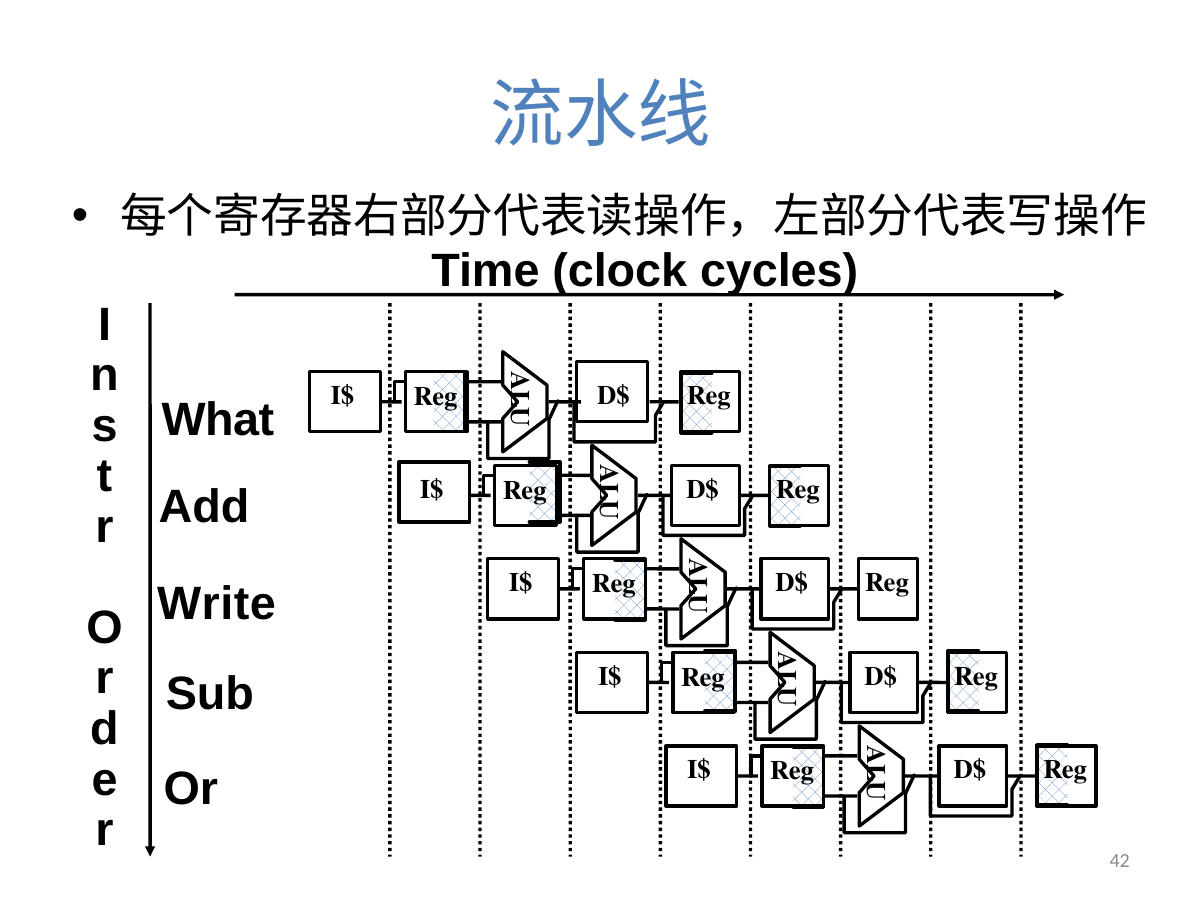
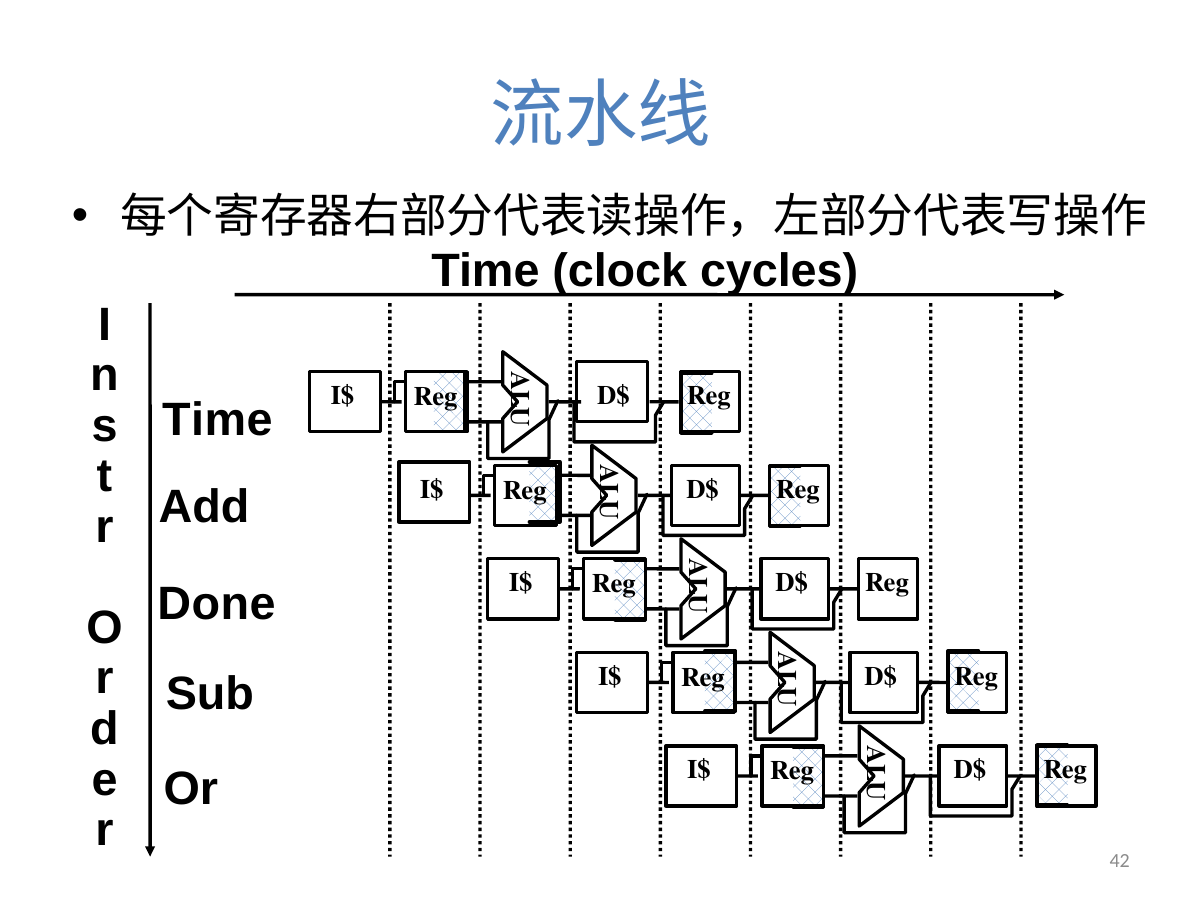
What: What -> Time (217, 420)
Write: Write -> Done (216, 604)
